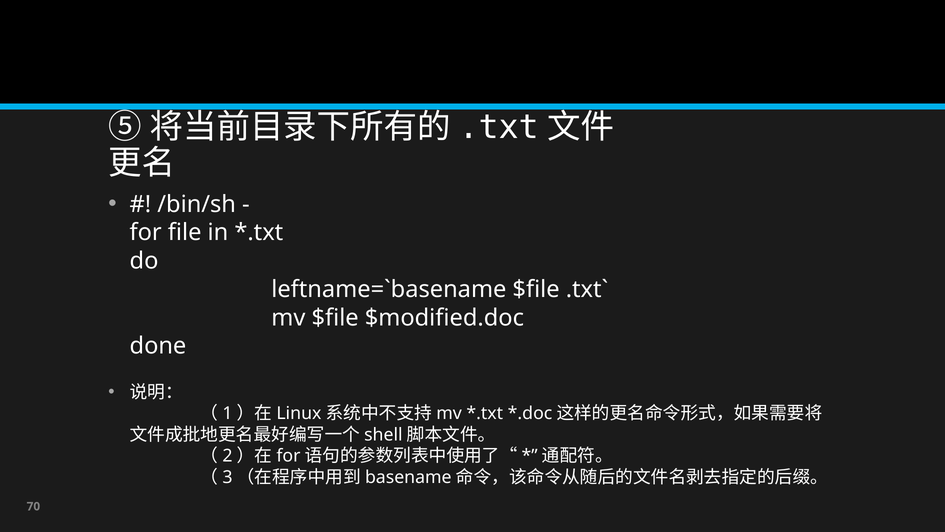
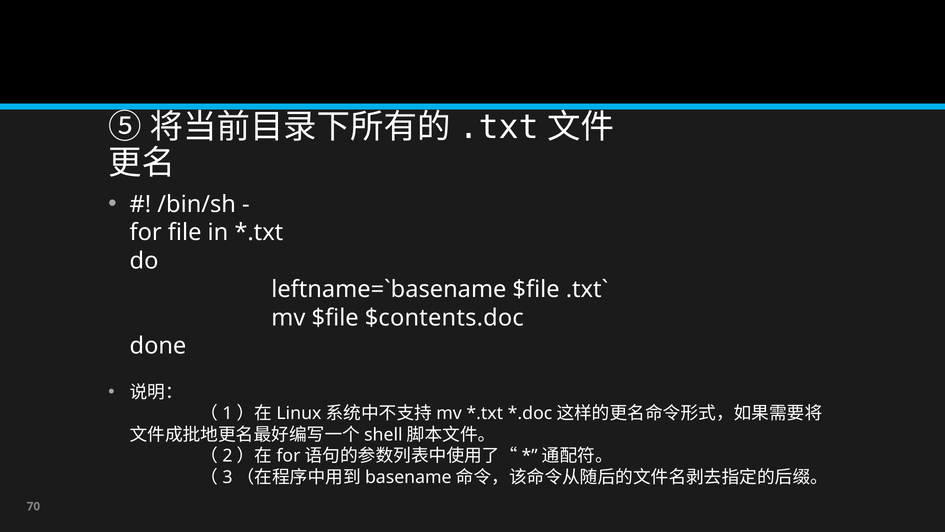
$modified.doc: $modified.doc -> $contents.doc (444, 317)
